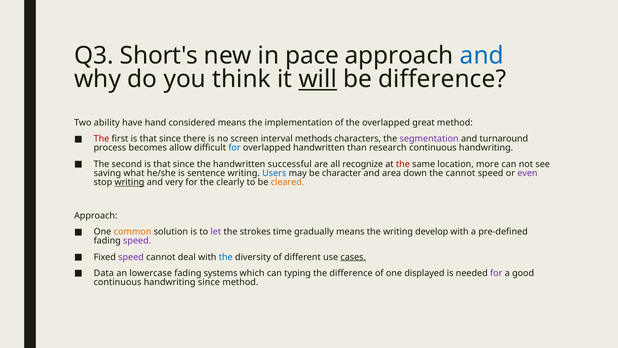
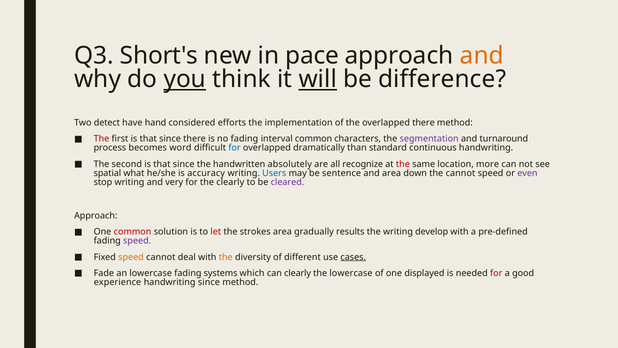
and colour: blue -> orange (482, 56)
you underline: none -> present (185, 79)
ability: ability -> detect (107, 123)
considered means: means -> efforts (232, 123)
overlapped great: great -> there (424, 123)
no screen: screen -> fading (244, 139)
interval methods: methods -> common (314, 139)
allow: allow -> word (180, 148)
overlapped handwritten: handwritten -> dramatically (319, 148)
research: research -> standard (388, 148)
successful: successful -> absolutely (290, 164)
saving: saving -> spatial (107, 173)
sentence: sentence -> accuracy (206, 173)
character: character -> sentence (342, 173)
writing underline: present -> none (129, 182)
cleared colour: orange -> purple (287, 182)
common colour: orange -> red (133, 231)
let colour: purple -> red (216, 231)
strokes time: time -> area (282, 231)
gradually means: means -> results (350, 231)
speed colour: purple -> orange (131, 257)
the colour: blue -> orange (226, 257)
Data: Data -> Fade (104, 273)
can typing: typing -> clearly (298, 273)
the difference: difference -> lowercase (351, 273)
for colour: purple -> red (496, 273)
continuous: continuous -> experience (117, 282)
